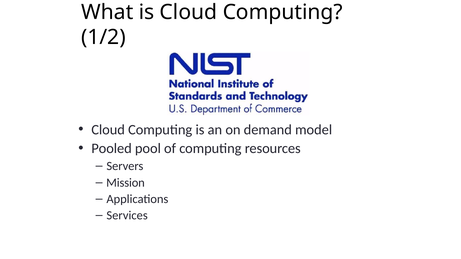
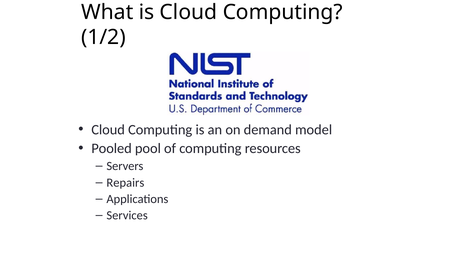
Mission: Mission -> Repairs (125, 183)
